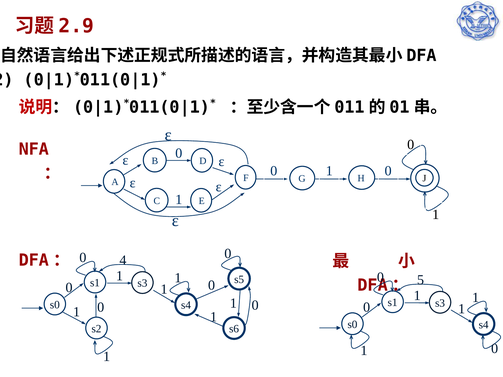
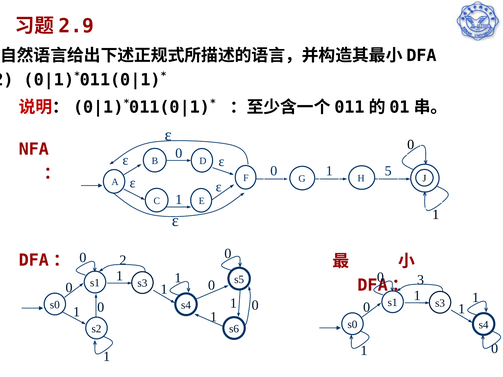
0: 0 -> 5 (388, 171)
0 4: 4 -> 2 (123, 260)
5: 5 -> 3 (421, 280)
